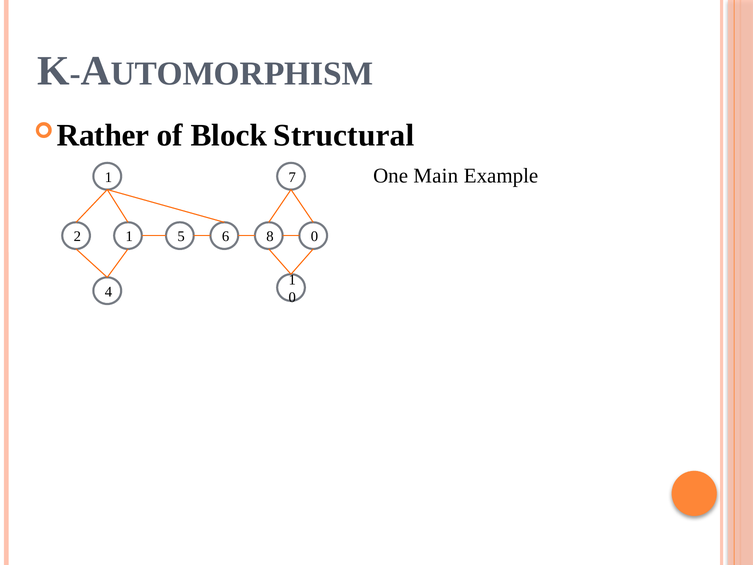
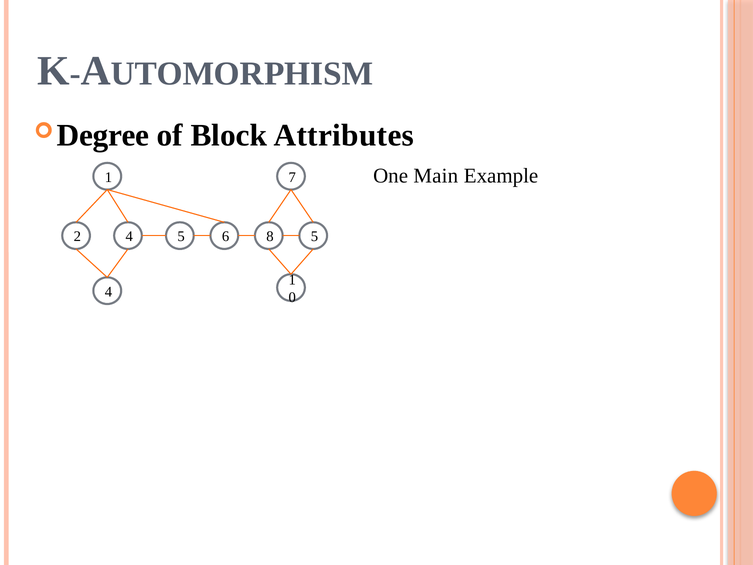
Rather: Rather -> Degree (103, 135)
Structural: Structural -> Attributes (344, 135)
2 1: 1 -> 4 (129, 237)
8 0: 0 -> 5 (314, 237)
